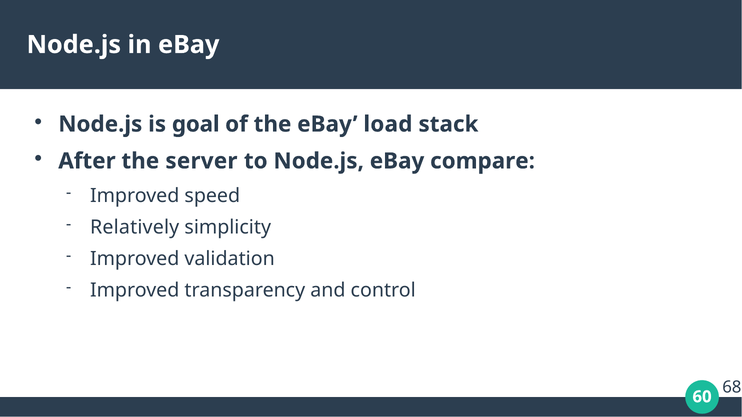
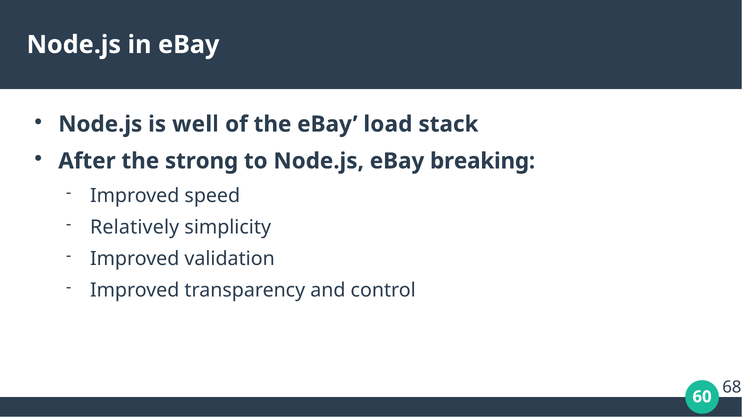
goal: goal -> well (195, 124)
server: server -> strong (202, 161)
compare: compare -> breaking (483, 161)
